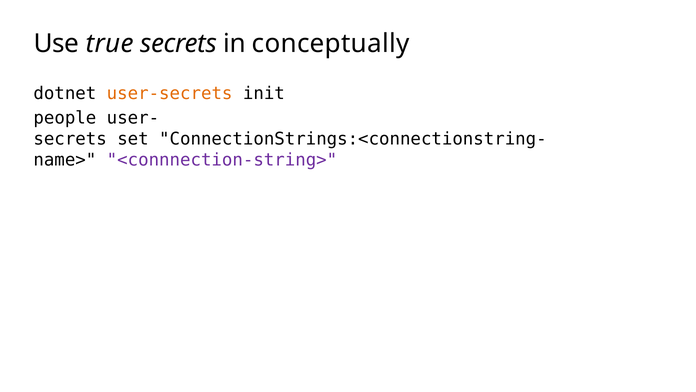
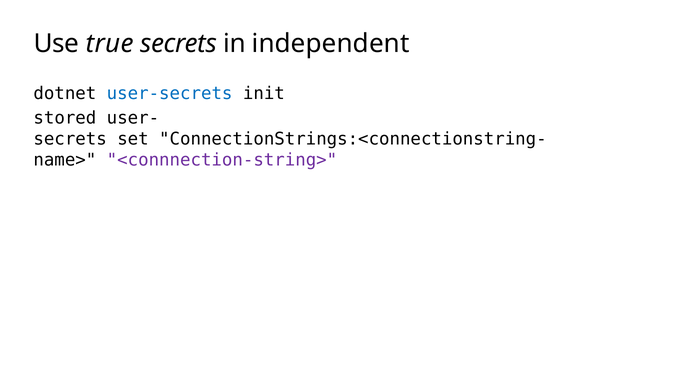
conceptually: conceptually -> independent (331, 44)
user-secrets colour: orange -> blue (170, 94)
people: people -> stored (65, 118)
